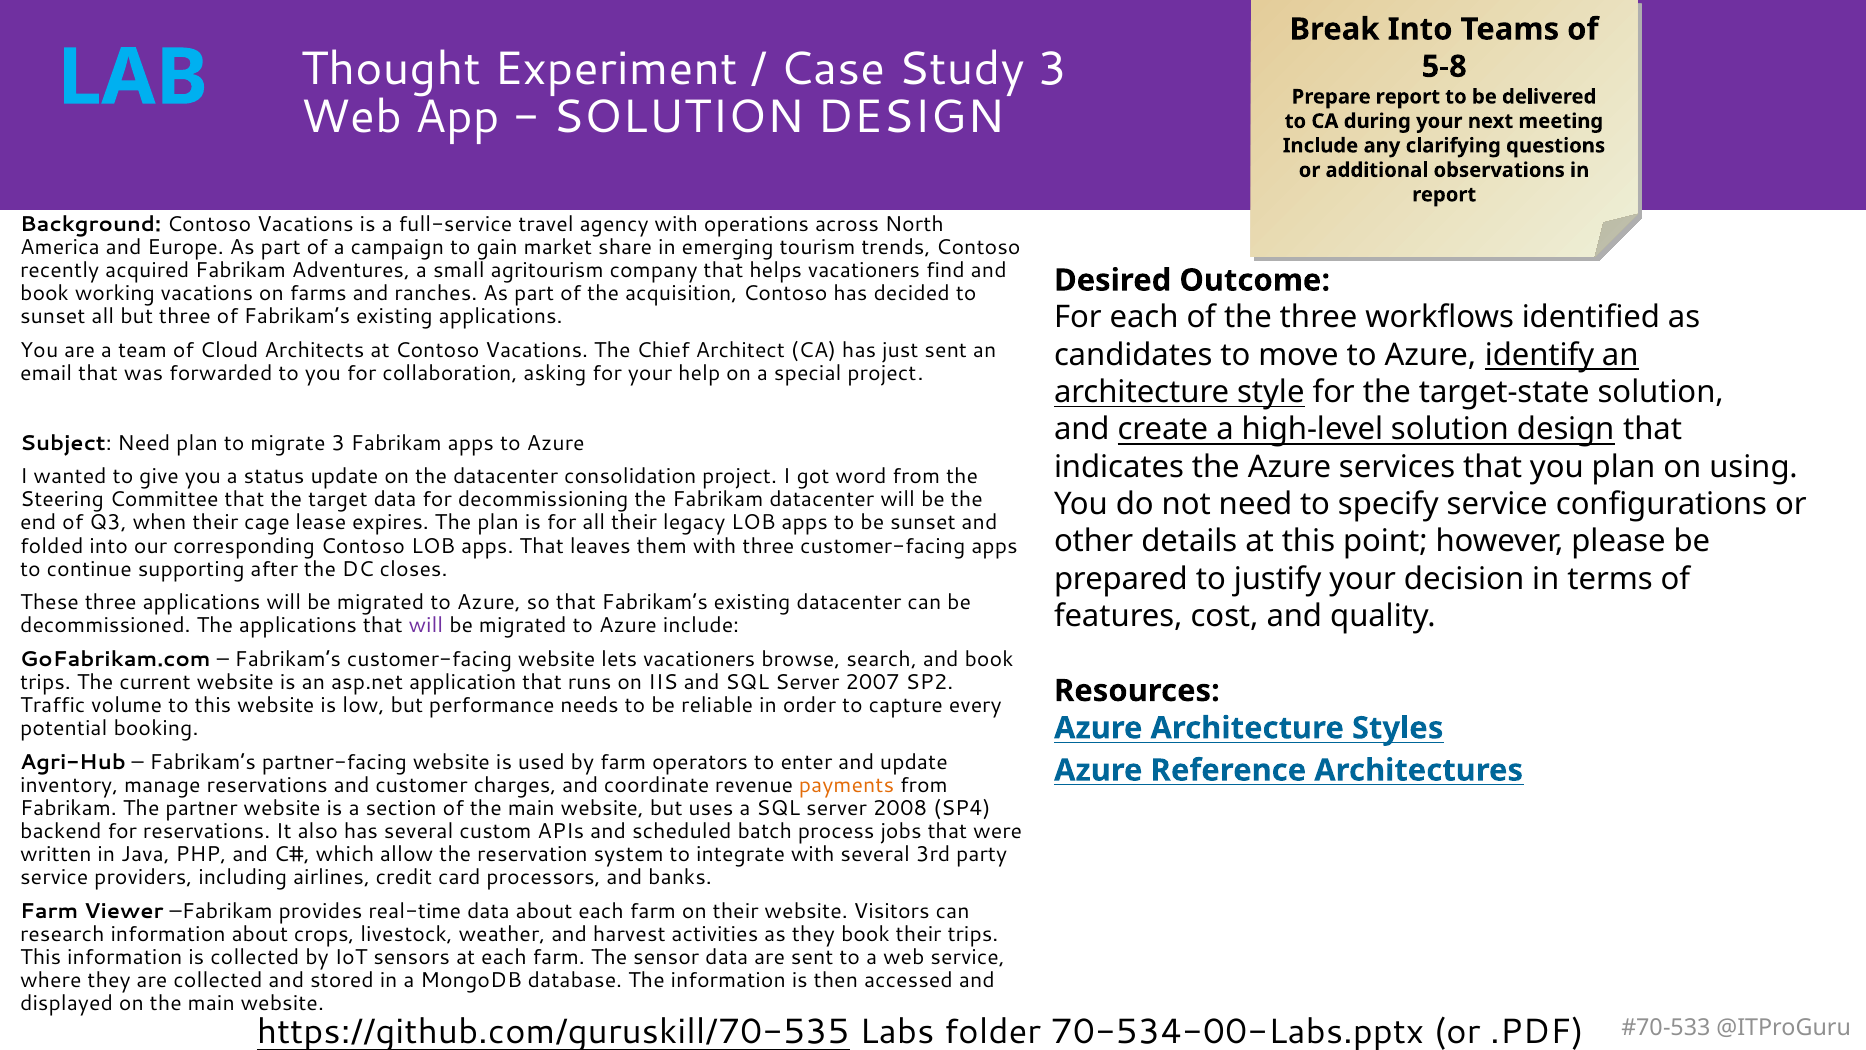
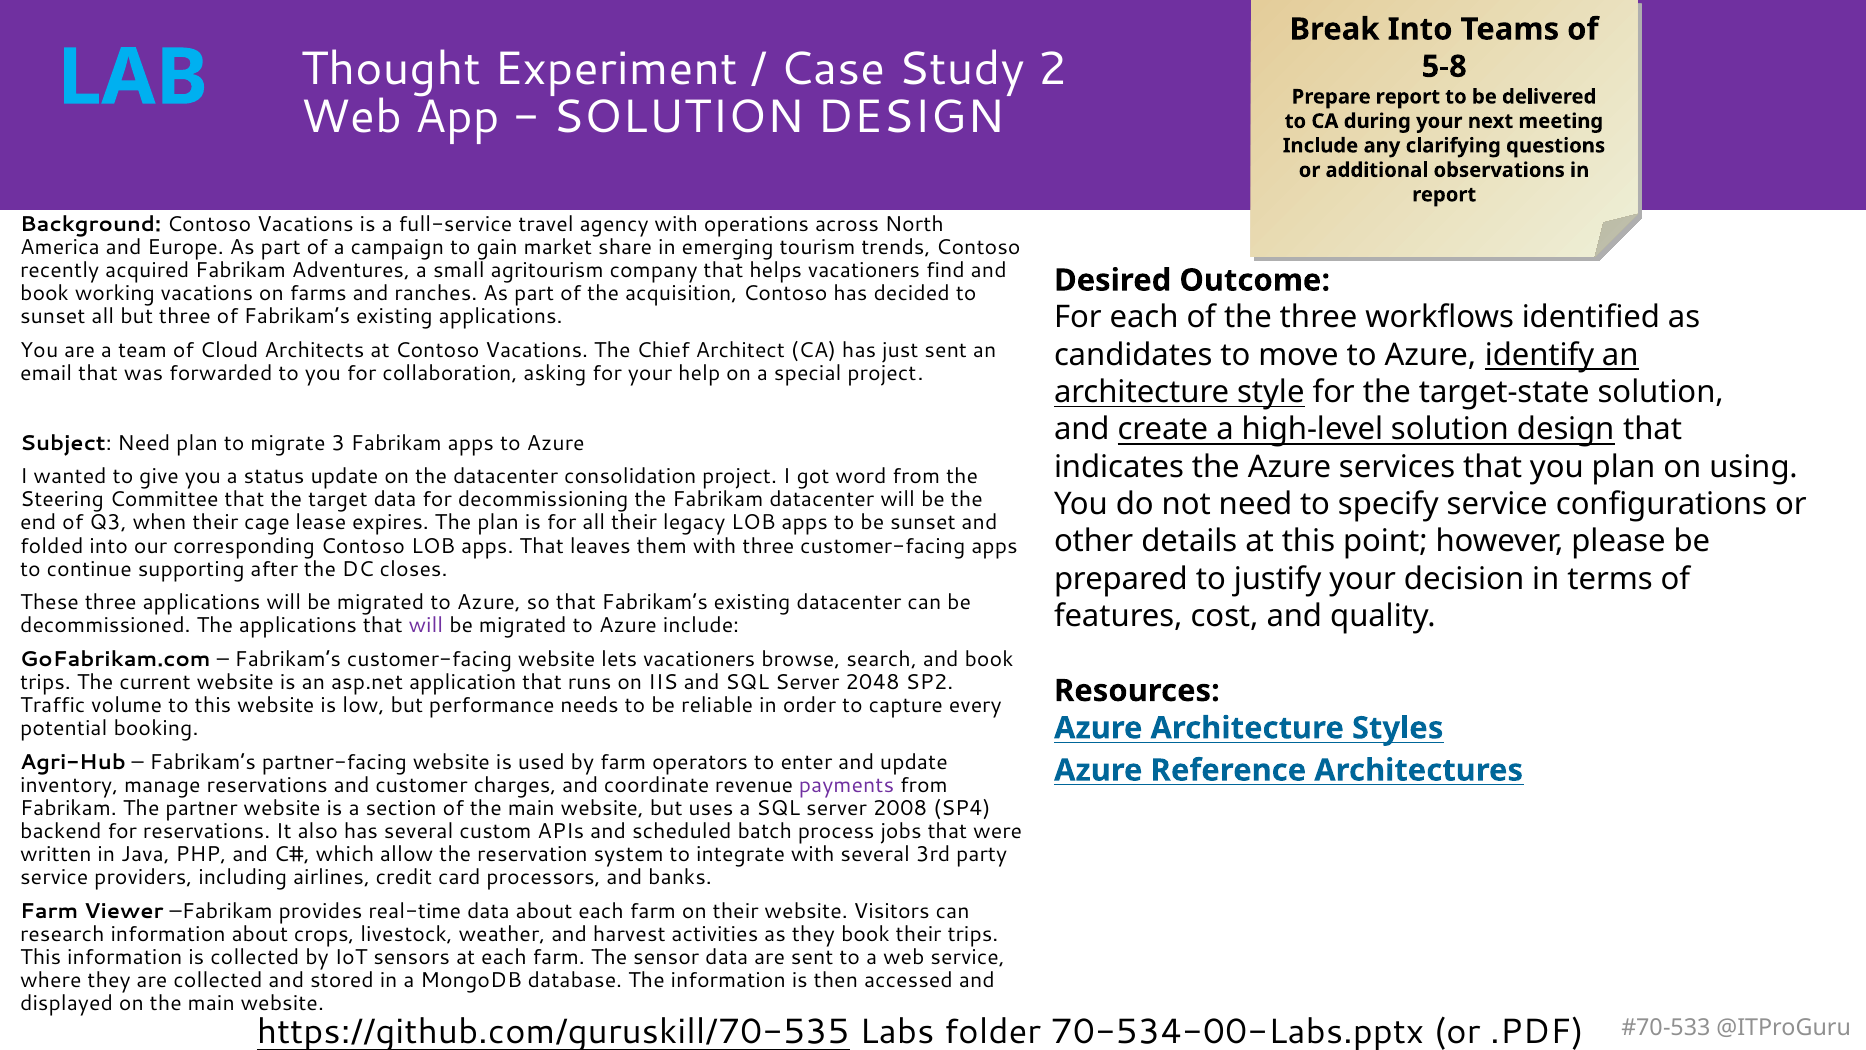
Study 3: 3 -> 2 (1052, 69)
2007: 2007 -> 2048 (873, 682)
payments colour: orange -> purple (846, 785)
